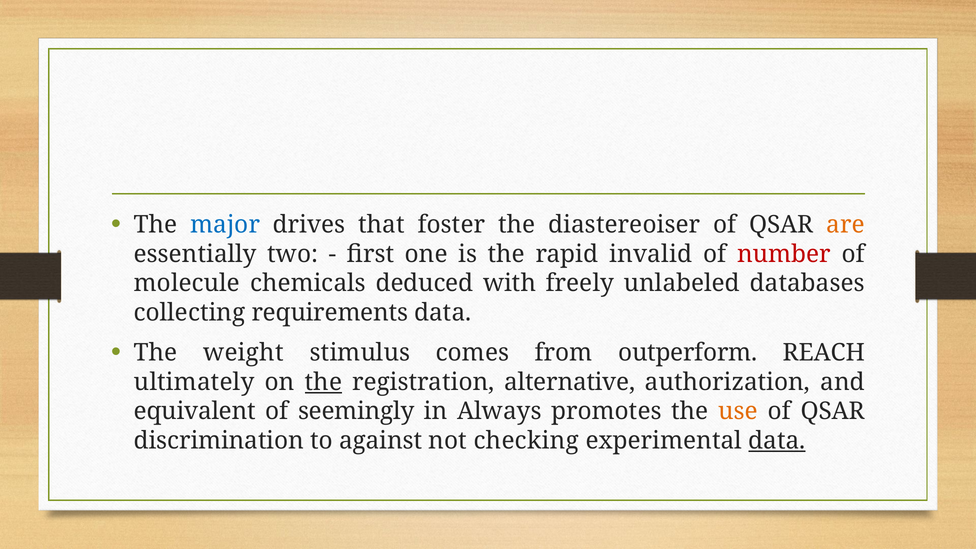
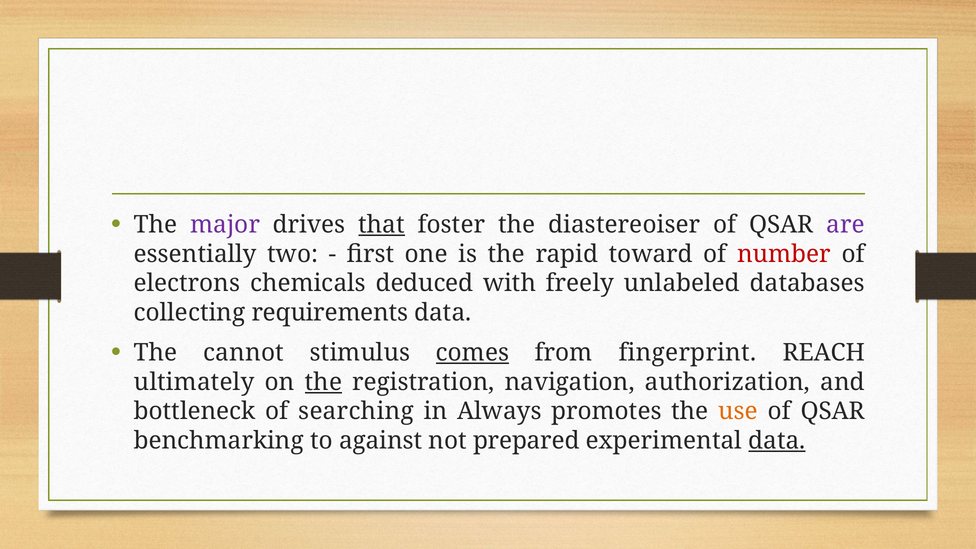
major colour: blue -> purple (225, 225)
that underline: none -> present (382, 225)
are colour: orange -> purple (846, 225)
invalid: invalid -> toward (651, 254)
molecule: molecule -> electrons (187, 283)
weight: weight -> cannot (244, 353)
comes underline: none -> present (473, 353)
outperform: outperform -> fingerprint (687, 353)
alternative: alternative -> navigation (570, 382)
equivalent: equivalent -> bottleneck (195, 411)
seemingly: seemingly -> searching (356, 411)
discrimination: discrimination -> benchmarking (219, 441)
checking: checking -> prepared (526, 441)
